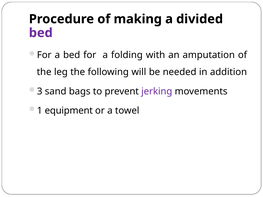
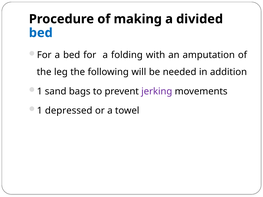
bed colour: purple -> blue (41, 33)
3: 3 -> 1 (40, 91)
equipment: equipment -> depressed (69, 111)
